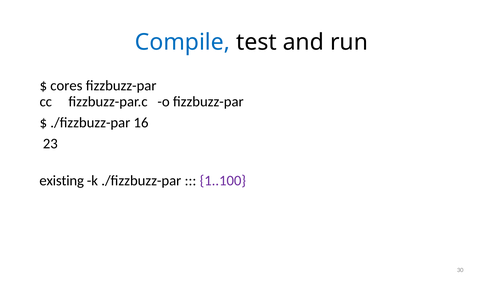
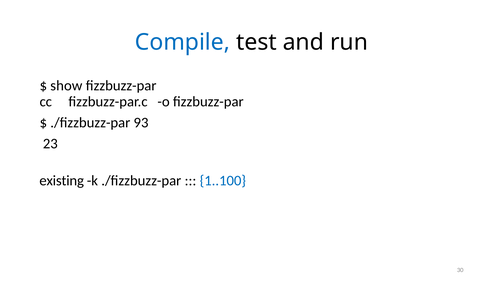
cores: cores -> show (66, 86)
16: 16 -> 93 (141, 123)
1..100 colour: purple -> blue (223, 181)
